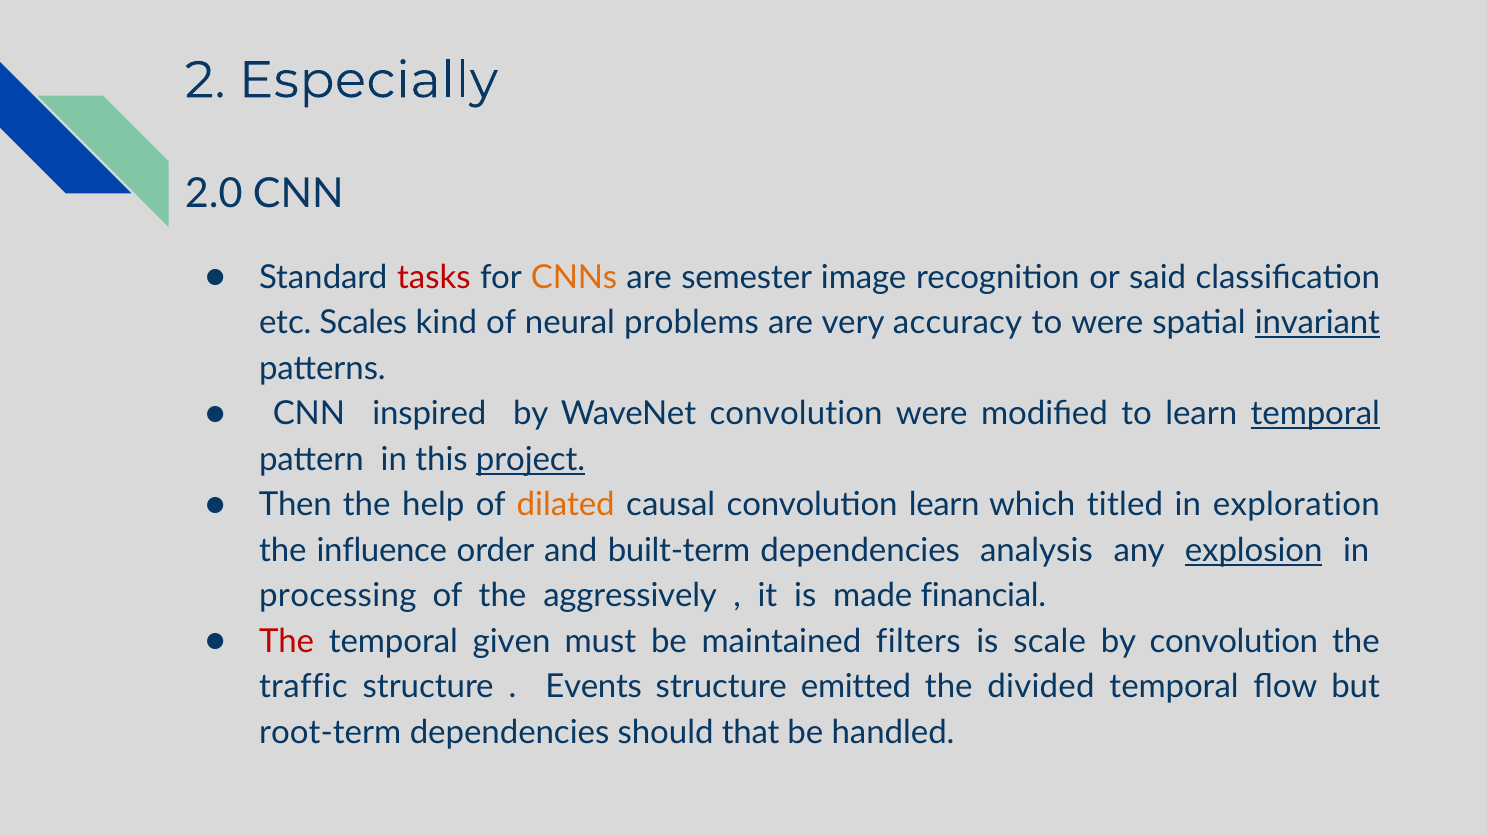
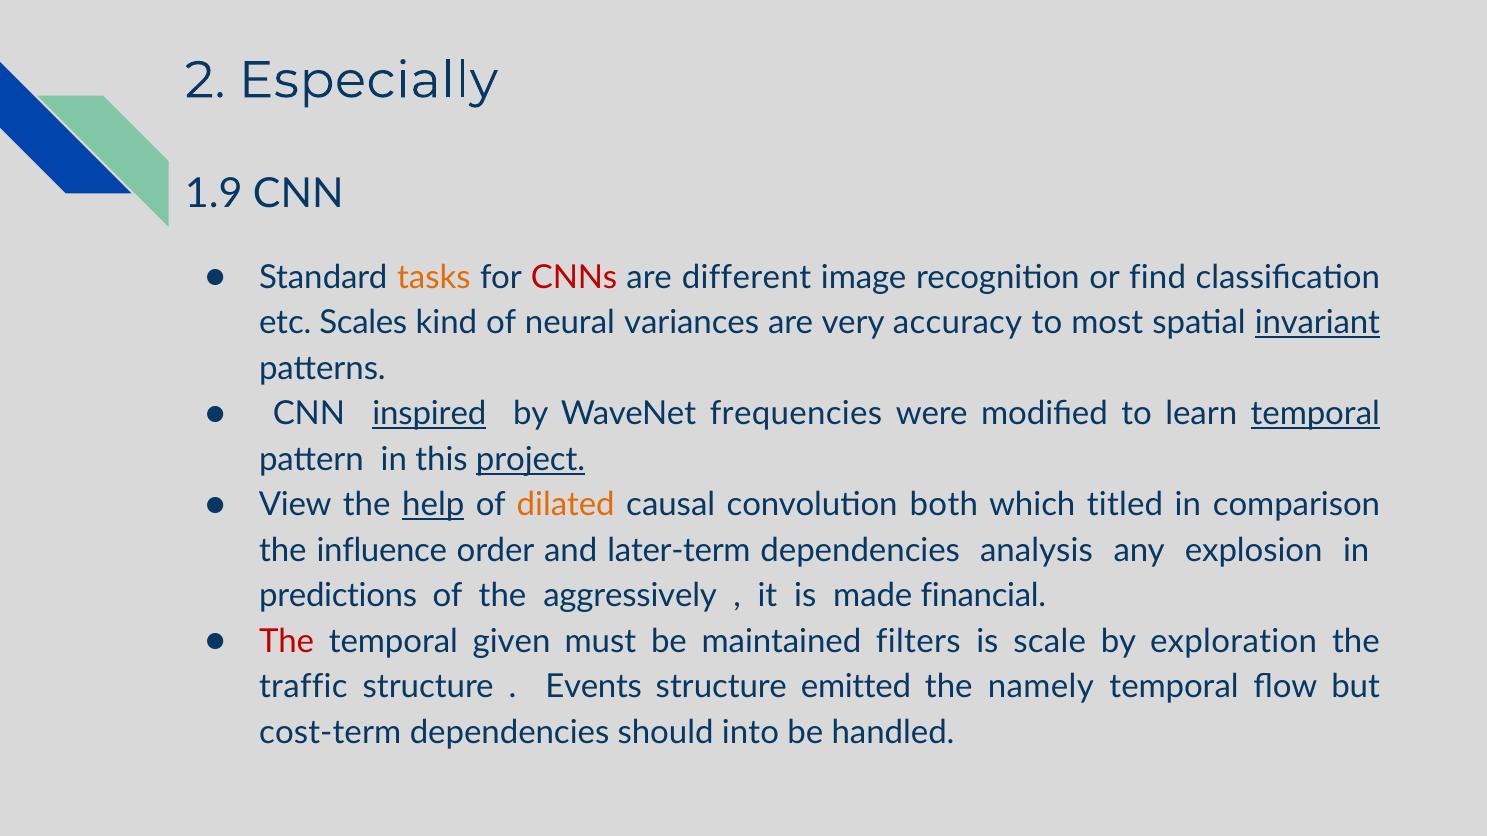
2.0: 2.0 -> 1.9 (214, 194)
tasks colour: red -> orange (434, 278)
CNNs colour: orange -> red (574, 278)
semester: semester -> different (746, 278)
said: said -> find (1158, 278)
problems: problems -> variances (692, 323)
to were: were -> most (1107, 323)
inspired underline: none -> present (429, 414)
WaveNet convolution: convolution -> frequencies (796, 414)
Then: Then -> View (295, 505)
help underline: none -> present (433, 505)
convolution learn: learn -> both (944, 505)
exploration: exploration -> comparison (1297, 505)
built-term: built-term -> later-term (679, 551)
explosion underline: present -> none (1254, 551)
processing: processing -> predictions (338, 596)
by convolution: convolution -> exploration (1234, 642)
divided: divided -> namely (1041, 687)
root-term: root-term -> cost-term (330, 733)
that: that -> into (750, 733)
